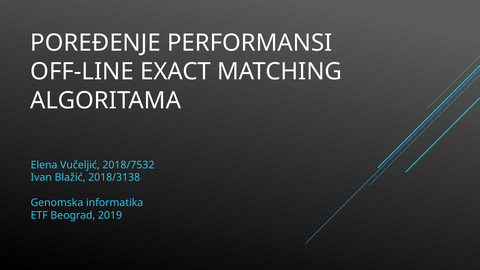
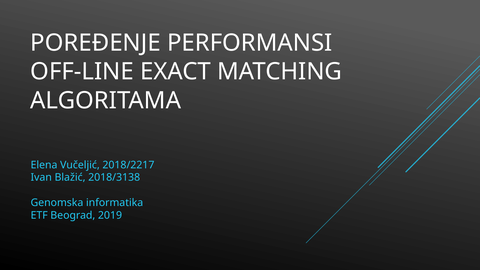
2018/7532: 2018/7532 -> 2018/2217 (128, 165)
